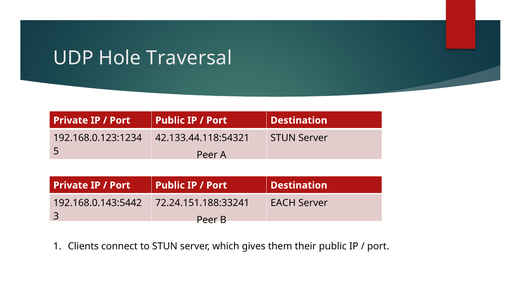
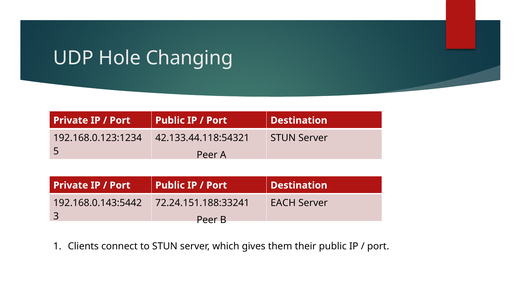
Traversal: Traversal -> Changing (189, 58)
